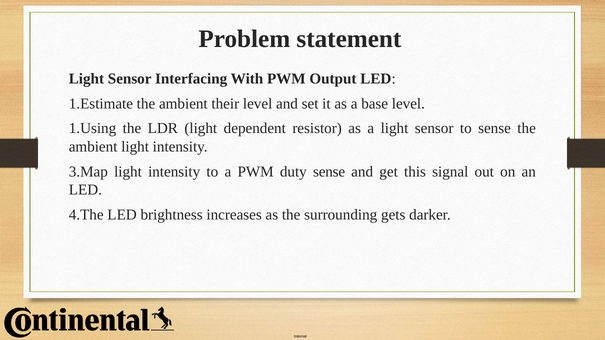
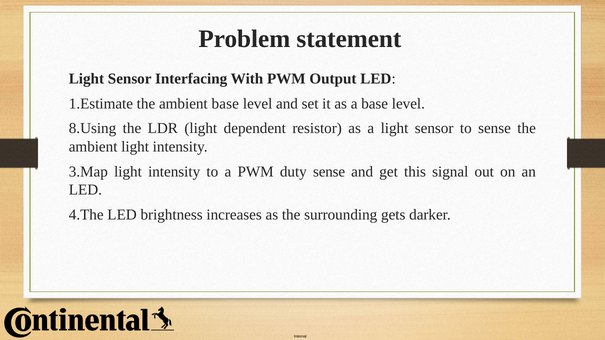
ambient their: their -> base (225, 104)
1.Using: 1.Using -> 8.Using (93, 129)
